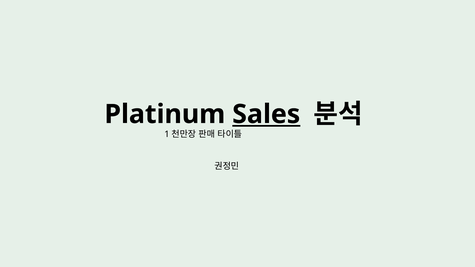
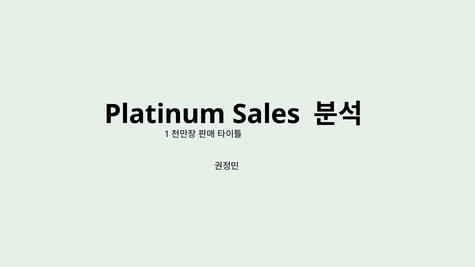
Sales underline: present -> none (266, 114)
